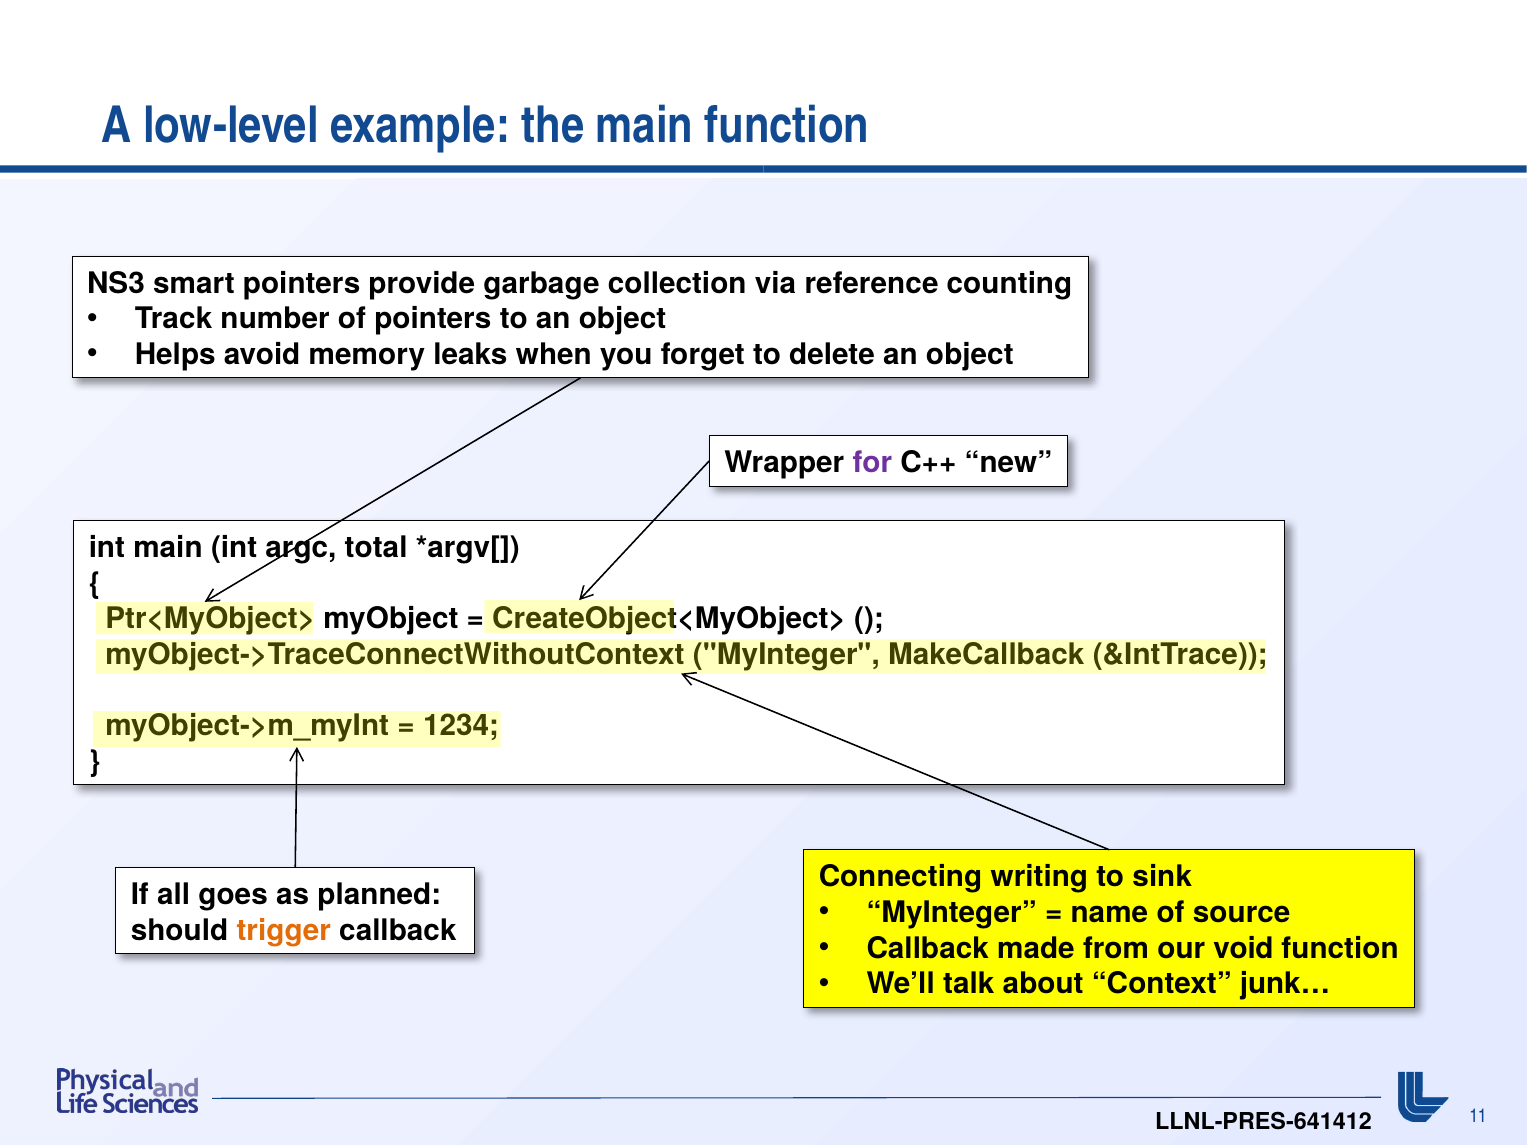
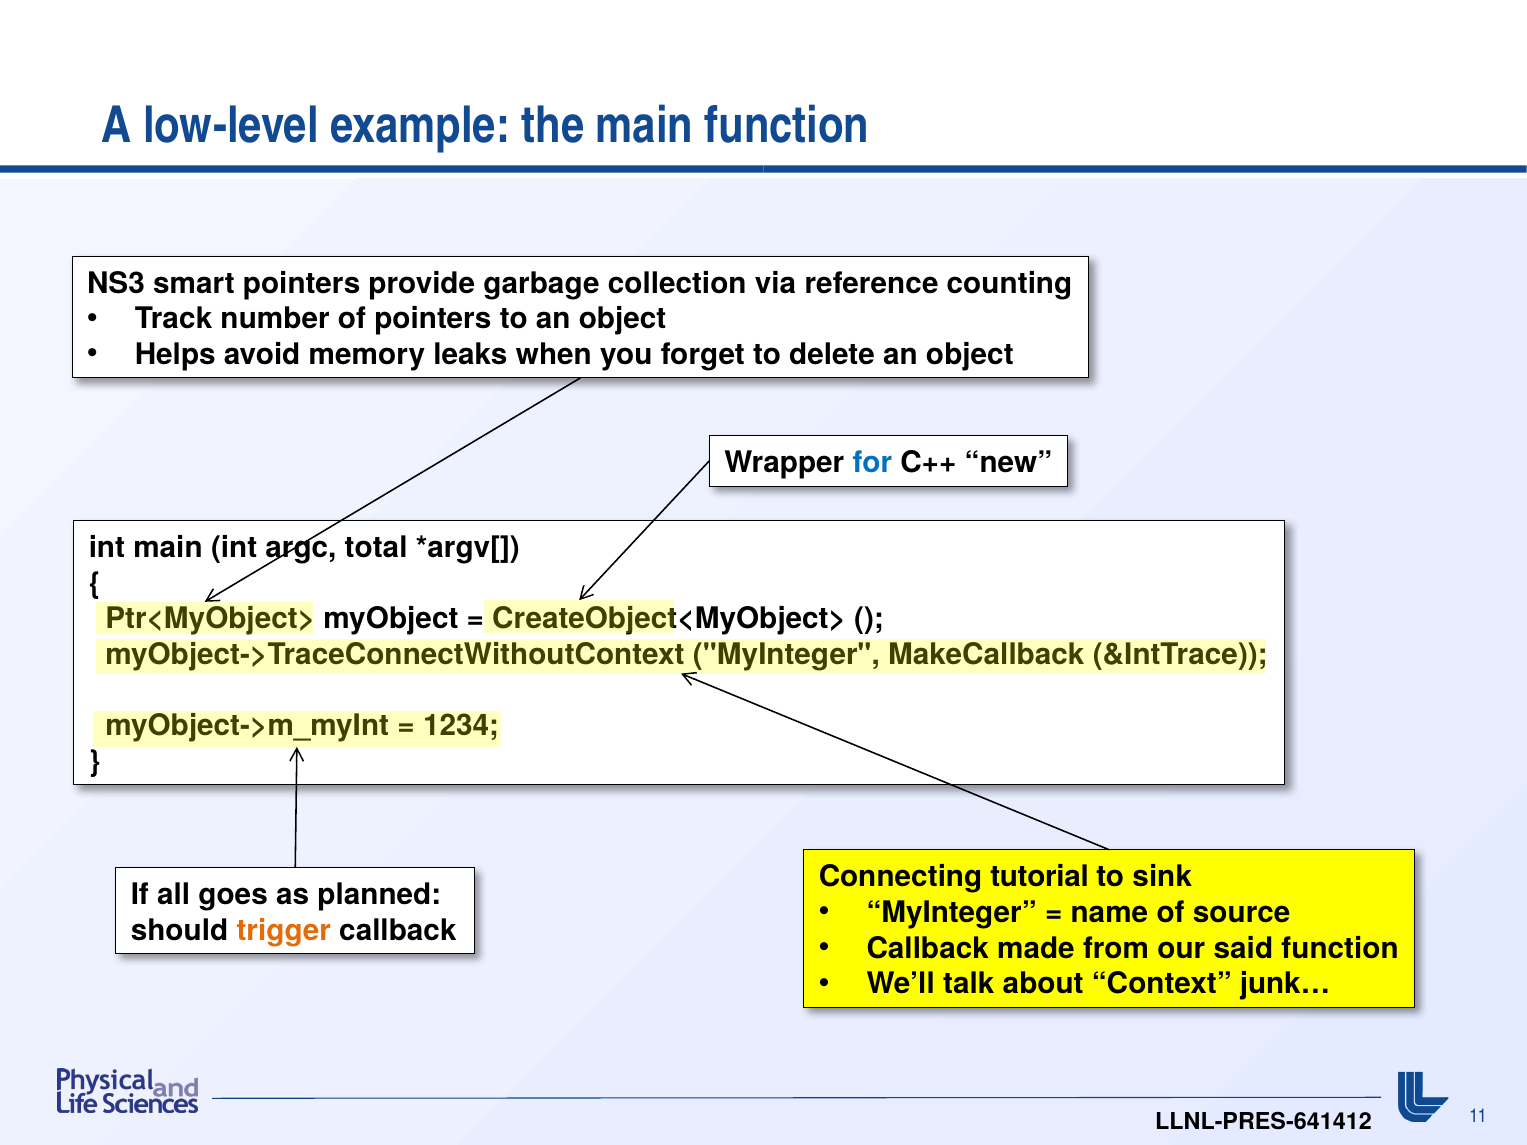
for colour: purple -> blue (872, 463)
writing: writing -> tutorial (1040, 877)
void: void -> said (1243, 949)
